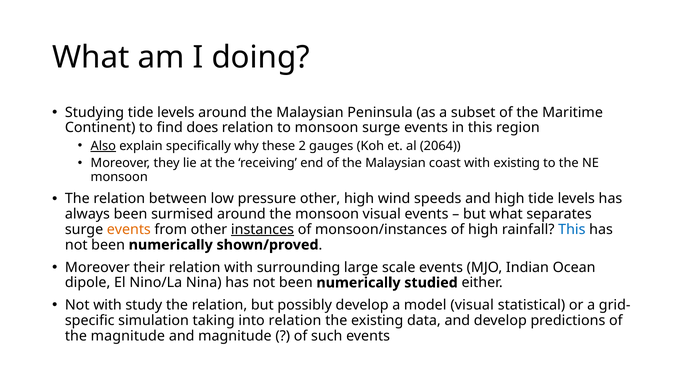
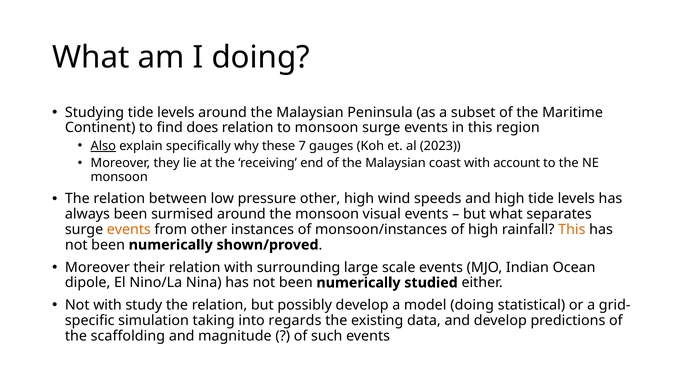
2: 2 -> 7 (302, 146)
2064: 2064 -> 2023 (440, 146)
with existing: existing -> account (517, 164)
instances underline: present -> none (263, 230)
This colour: blue -> orange (572, 230)
model visual: visual -> doing (472, 306)
into relation: relation -> regards (295, 321)
the magnitude: magnitude -> scaffolding (128, 337)
